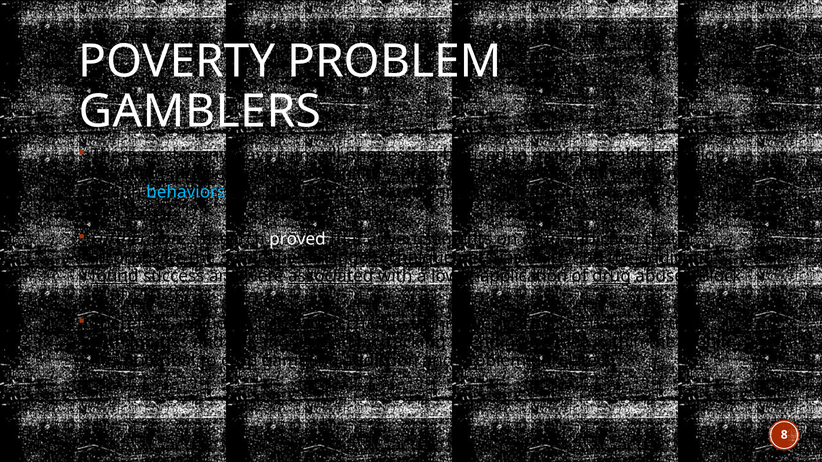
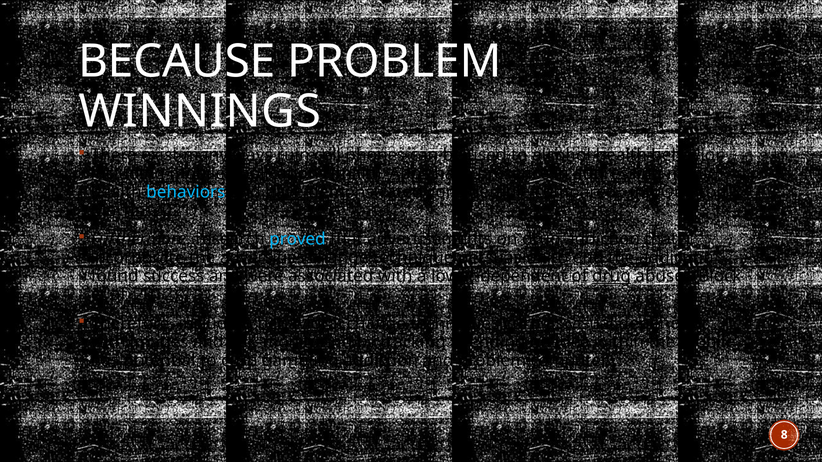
POVERTY: POVERTY -> BECAUSE (177, 62)
GAMBLERS: GAMBLERS -> WINNINGS (200, 112)
models: models -> alcohol (562, 155)
improving: improving -> compared (578, 192)
proved colour: white -> light blue (298, 240)
found underline: present -> none (115, 277)
associated underline: present -> none (331, 277)
lower application: application -> dependent (524, 277)
visual predictions: predictions -> dependent (663, 324)
unrelated: unrelated -> computer (569, 361)
